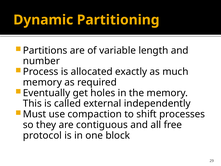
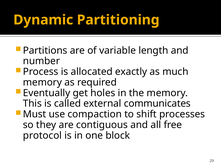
independently: independently -> communicates (157, 103)
